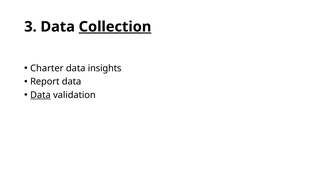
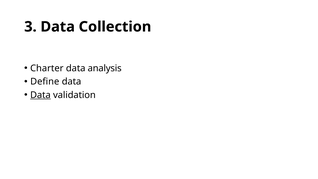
Collection underline: present -> none (115, 27)
insights: insights -> analysis (105, 68)
Report: Report -> Define (45, 82)
